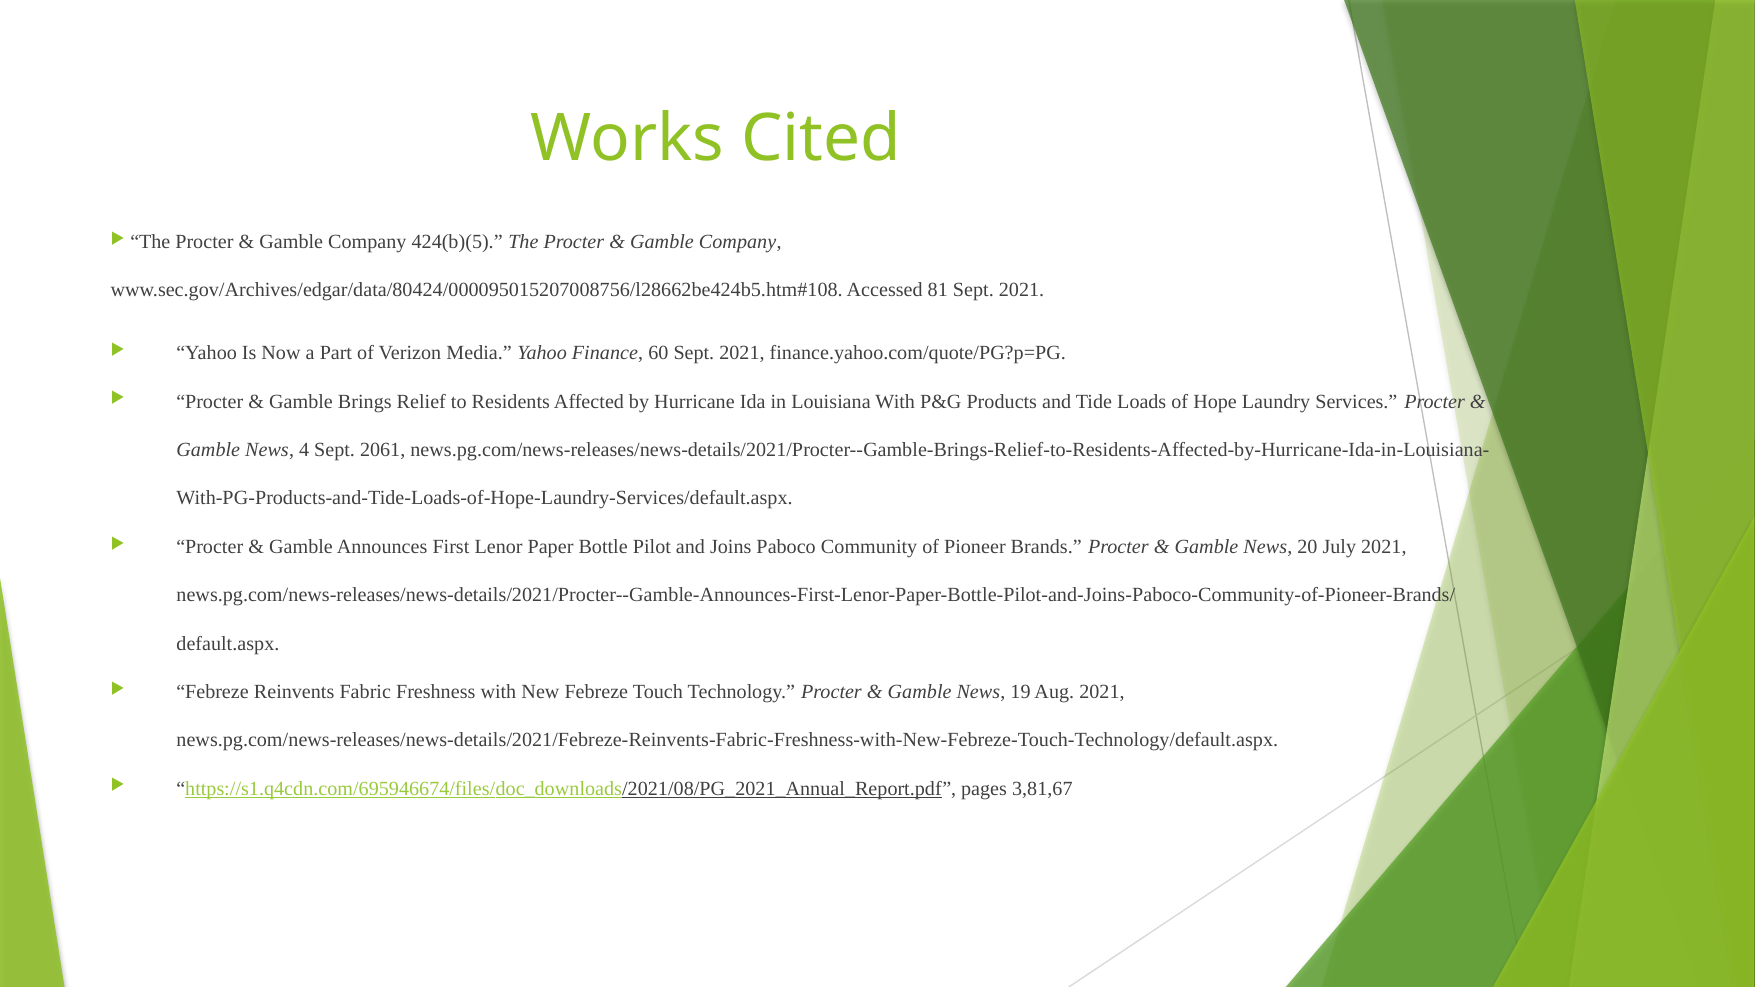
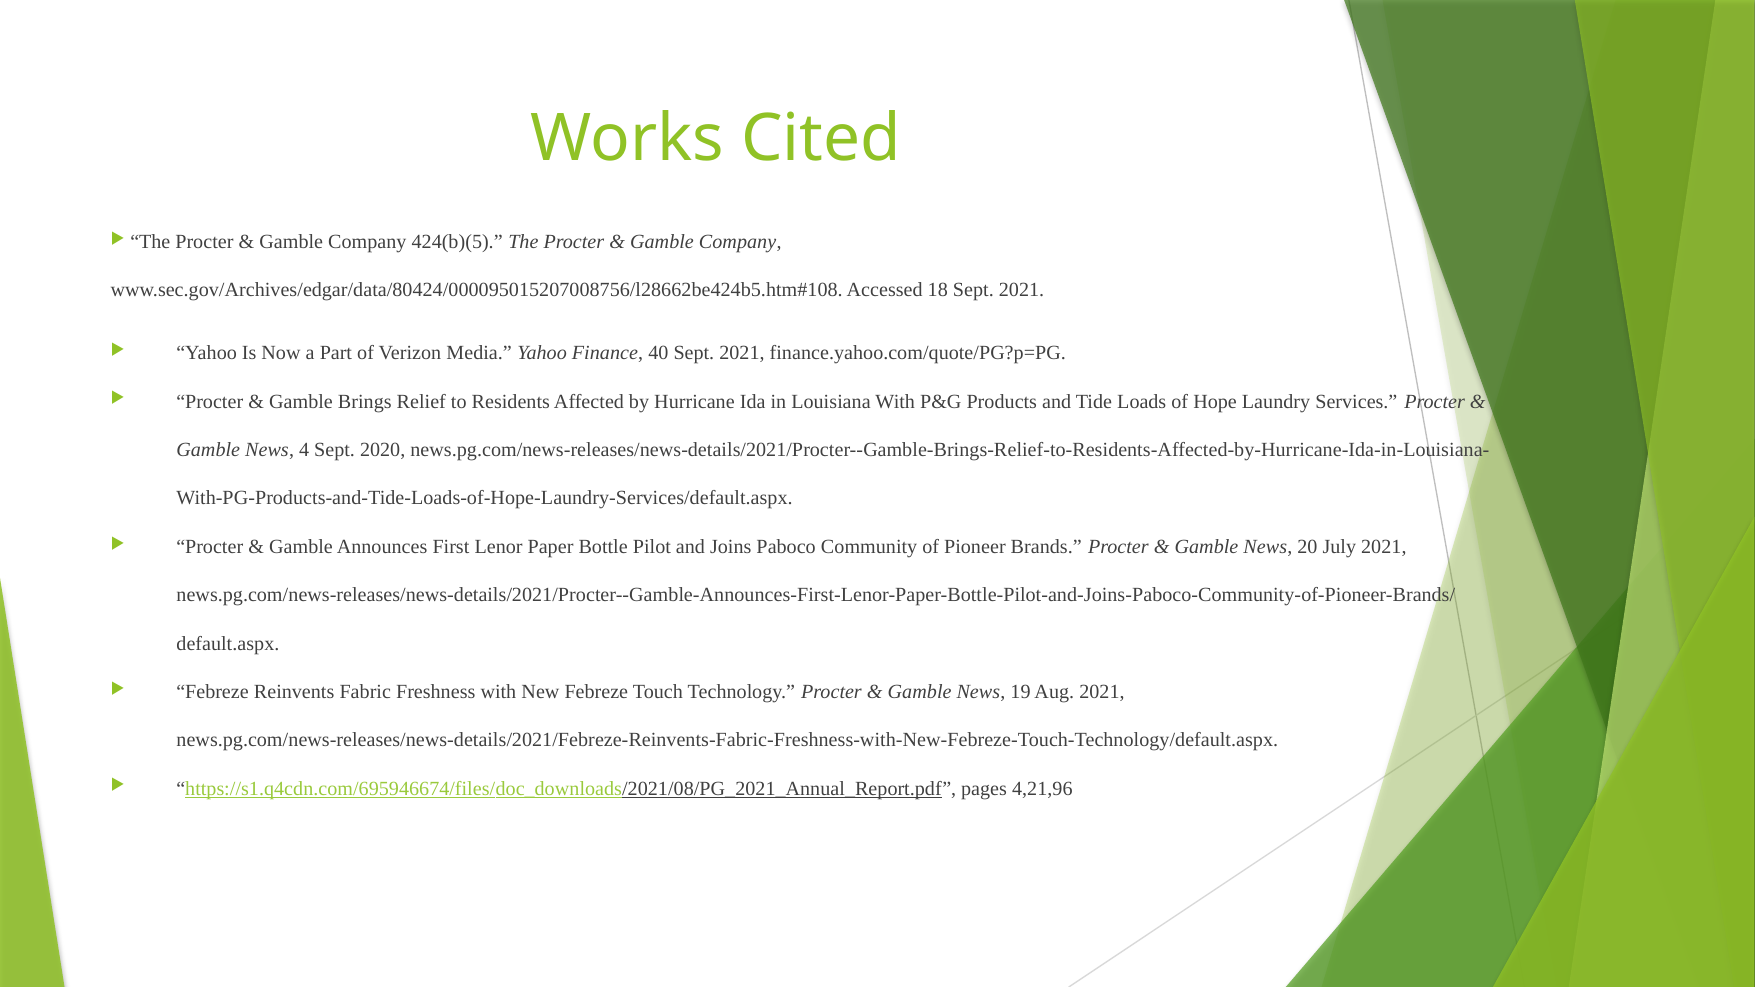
81: 81 -> 18 (938, 290)
60: 60 -> 40 (658, 353)
2061: 2061 -> 2020 (383, 450)
3,81,67: 3,81,67 -> 4,21,96 (1042, 789)
